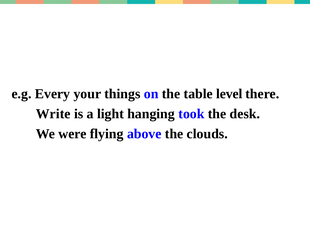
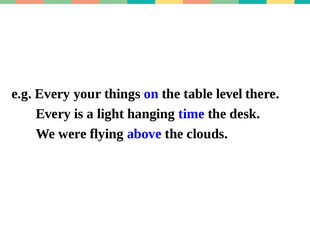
Write: Write -> Every (53, 114)
took: took -> time (191, 114)
